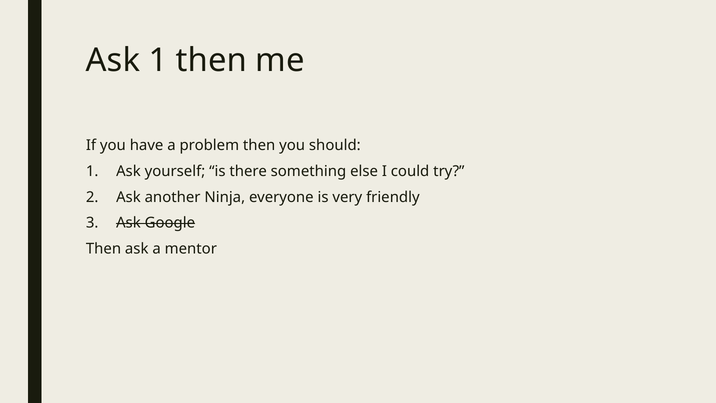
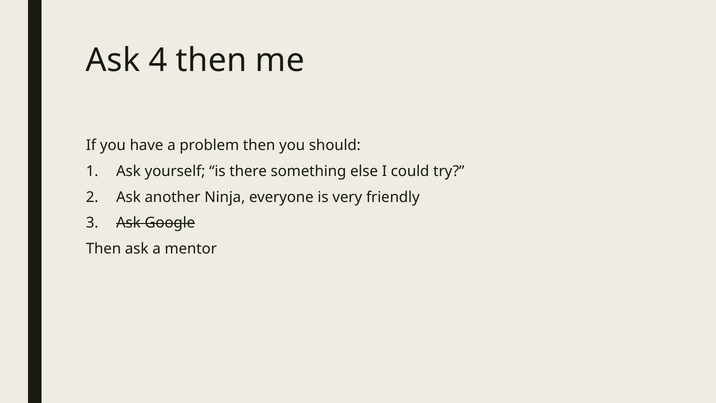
Ask 1: 1 -> 4 (158, 60)
